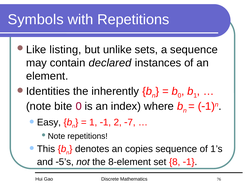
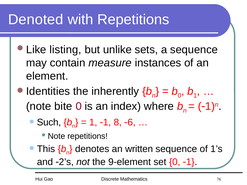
Symbols: Symbols -> Denoted (36, 20)
declared: declared -> measure (110, 63)
Easy: Easy -> Such (49, 122)
2: 2 -> 8 (118, 122)
7: 7 -> 6 (132, 122)
copies: copies -> written (139, 149)
5’s: 5’s -> 2’s (66, 162)
8-element: 8-element -> 9-element (130, 162)
set 8: 8 -> 0 (175, 162)
